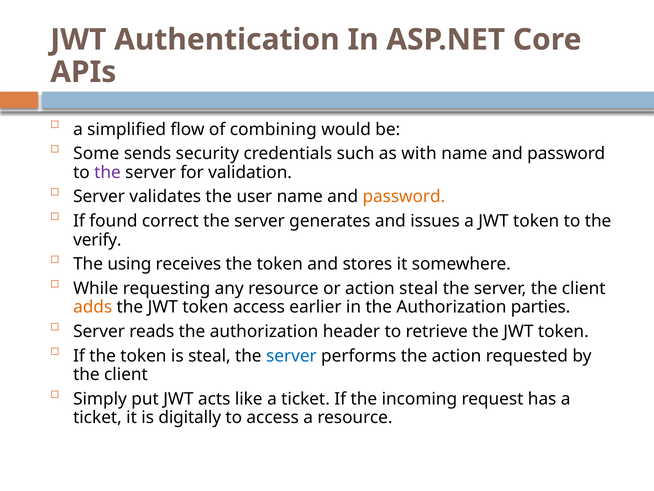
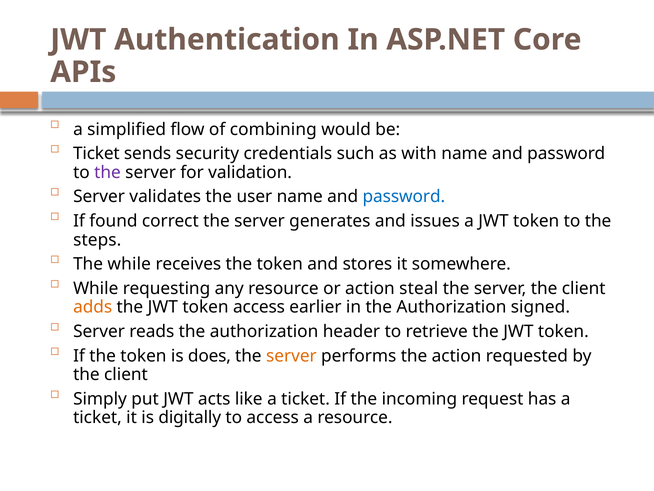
Some: Some -> Ticket (96, 154)
password colour: orange -> blue (404, 197)
verify: verify -> steps (97, 240)
The using: using -> while (129, 264)
parties: parties -> signed (540, 307)
is steal: steal -> does (209, 356)
server colour: blue -> orange (291, 356)
